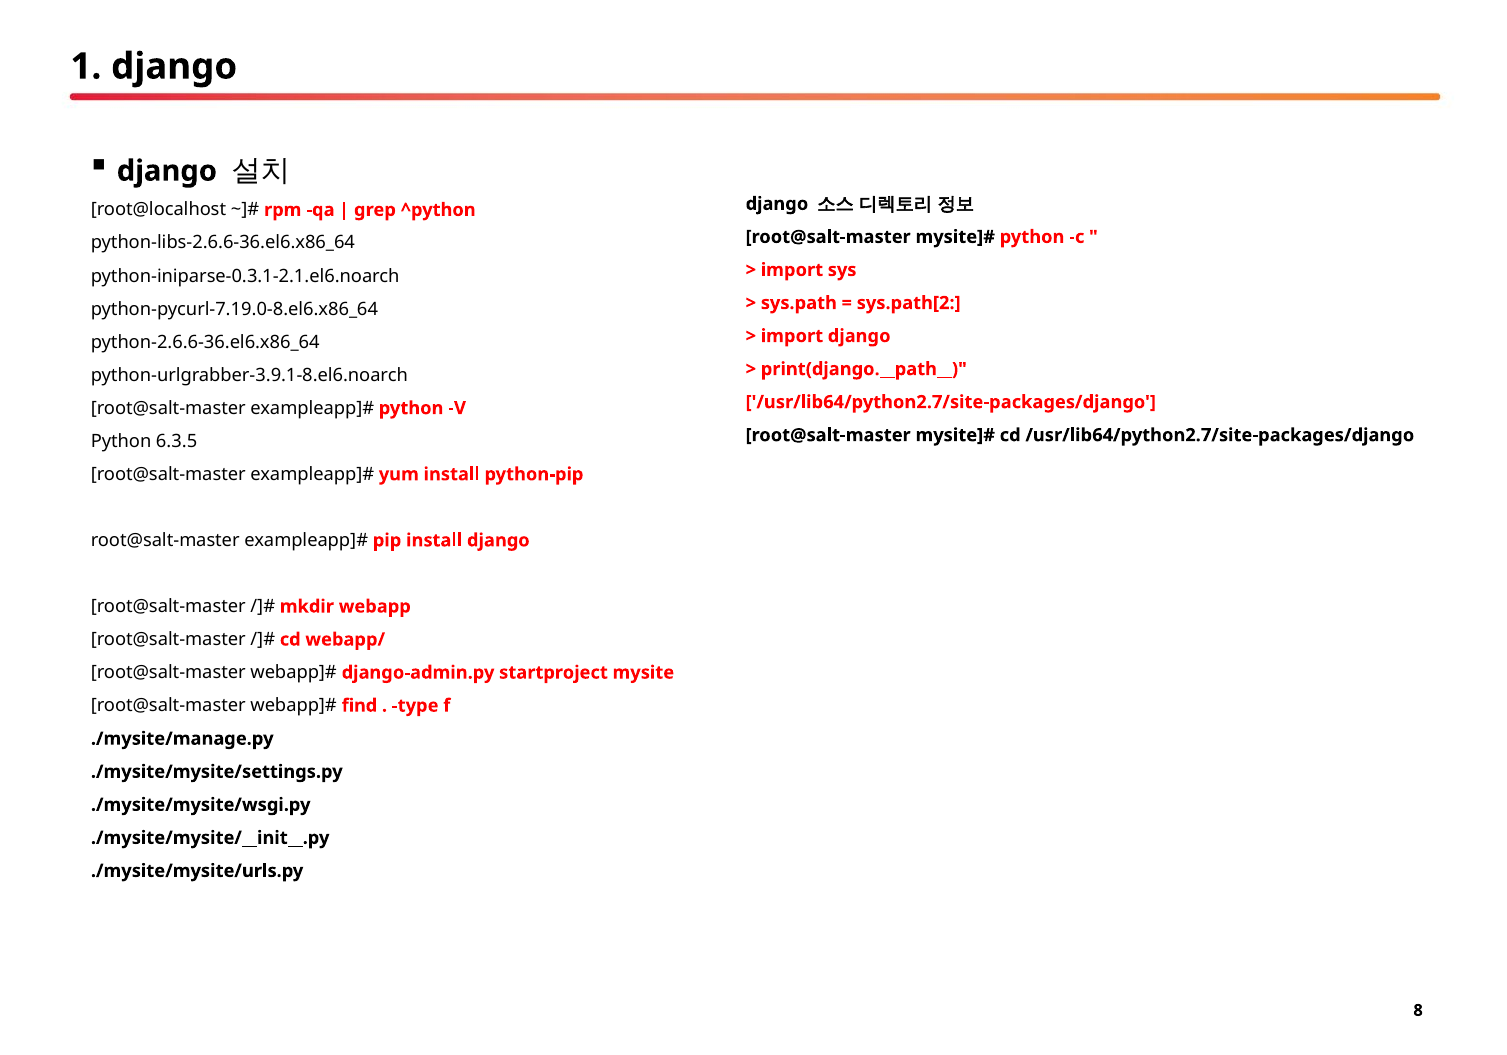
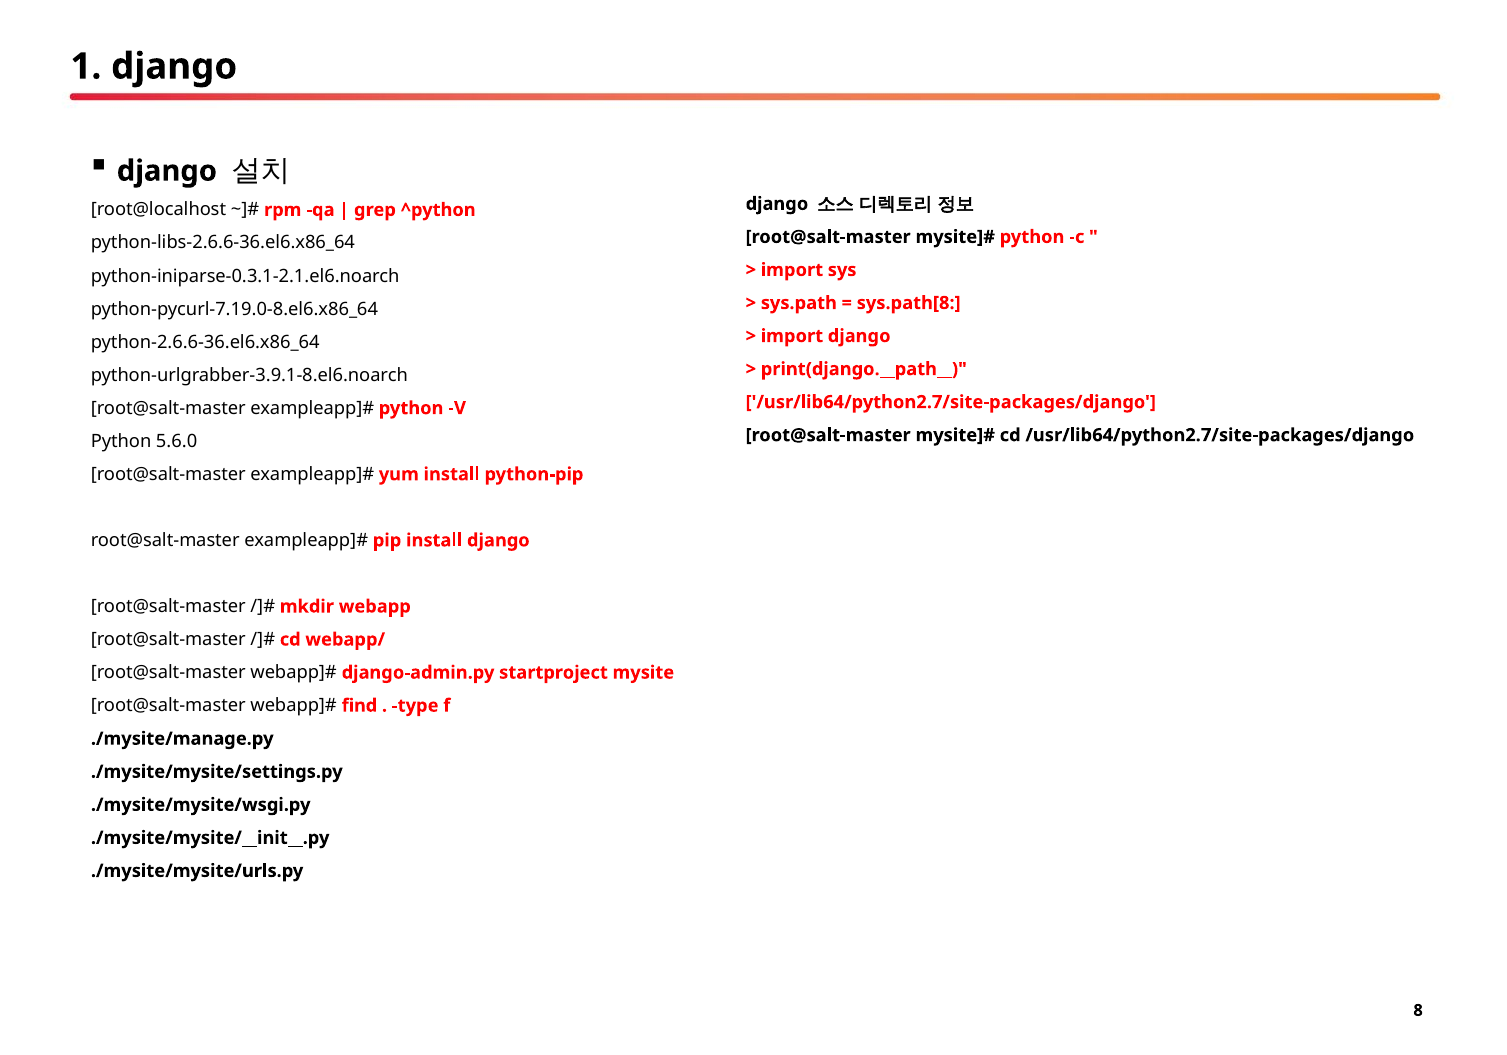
sys.path[2: sys.path[2 -> sys.path[8 (909, 303)
6.3.5: 6.3.5 -> 5.6.0 (177, 441)
